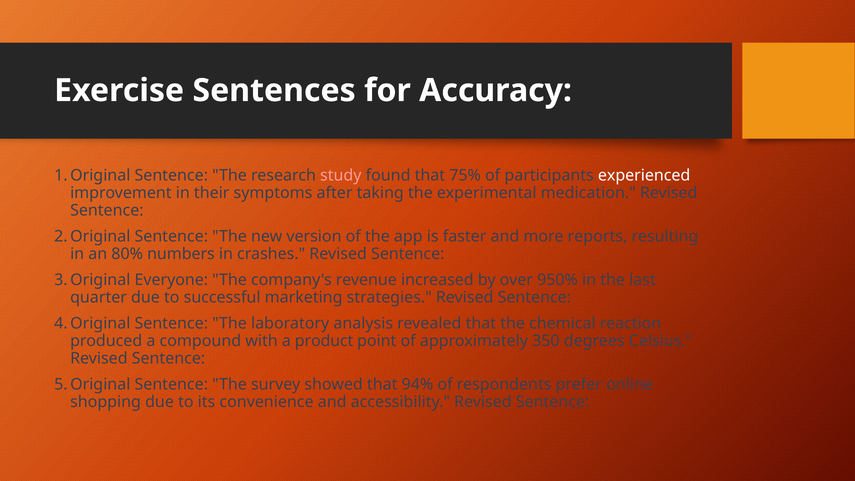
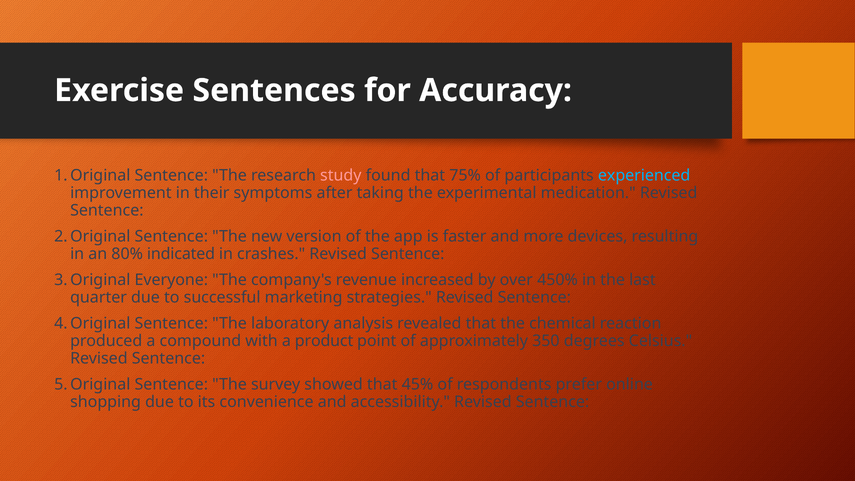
experienced colour: white -> light blue (644, 176)
reports: reports -> devices (597, 237)
numbers: numbers -> indicated (181, 254)
950%: 950% -> 450% (558, 280)
94%: 94% -> 45% (417, 384)
